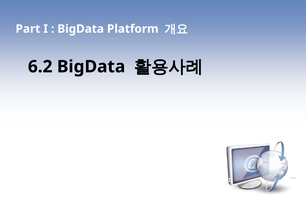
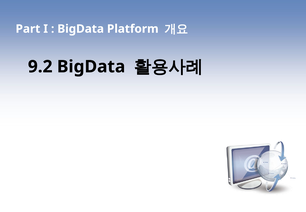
6.2: 6.2 -> 9.2 (40, 67)
